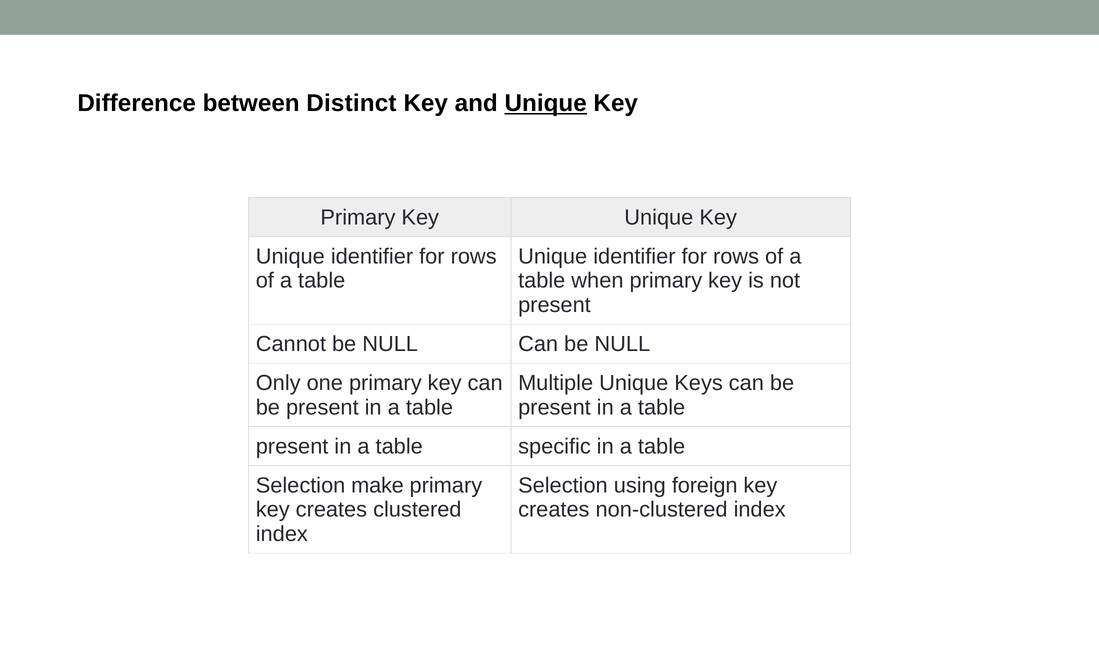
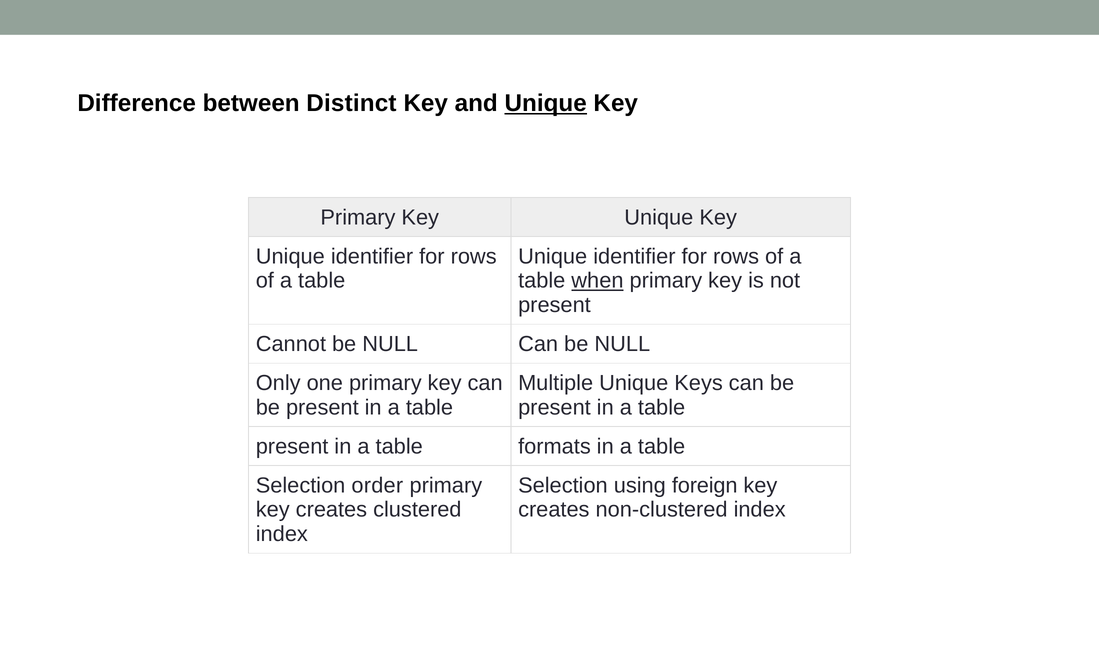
when underline: none -> present (597, 281)
specific: specific -> formats (554, 447)
make: make -> order (377, 485)
